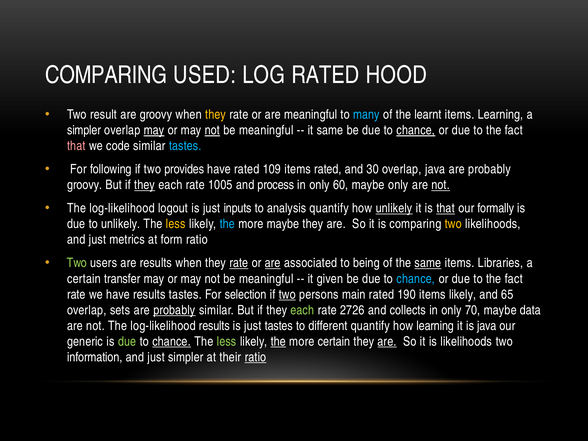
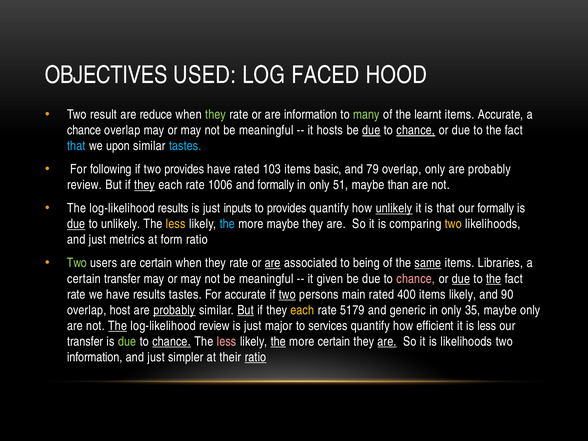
COMPARING: COMPARING -> OBJECTIVES (106, 75)
LOG RATED: RATED -> FACED (325, 75)
are groovy: groovy -> reduce (156, 115)
they colour: yellow -> light green (216, 115)
are meaningful: meaningful -> information (311, 115)
many colour: light blue -> light green (366, 115)
items Learning: Learning -> Accurate (501, 115)
simpler: simpler -> chance (84, 130)
may underline: present -> none (154, 130)
not underline: present -> none (212, 130)
it same: same -> hosts (330, 130)
due underline: none -> present (371, 130)
that colour: pink -> light blue (76, 146)
code: code -> upon (118, 146)
109: 109 -> 103 (272, 169)
items rated: rated -> basic (328, 169)
30: 30 -> 79 (373, 169)
overlap java: java -> only (435, 169)
groovy: groovy -> review (84, 185)
1005: 1005 -> 1006 (220, 185)
and process: process -> formally (276, 185)
60: 60 -> 51 (341, 185)
maybe only: only -> than (398, 185)
not underline: present -> none (441, 185)
log-likelihood logout: logout -> results (173, 208)
to analysis: analysis -> provides (287, 208)
that underline: present -> none (446, 208)
due underline: none -> present (76, 224)
are results: results -> certain (156, 263)
rate underline: present -> none (239, 263)
chance colour: light blue -> pink (416, 279)
due underline: none -> present (461, 279)
the underline: none -> present (494, 279)
For selection: selection -> accurate (246, 294)
190: 190 -> 400 (407, 294)
65: 65 -> 90 (507, 294)
sets: sets -> host (120, 310)
But underline: none -> present (246, 310)
each colour: light green -> yellow (302, 310)
2726: 2726 -> 5179 (352, 310)
collects: collects -> generic (408, 310)
70: 70 -> 35 (473, 310)
maybe data: data -> only (530, 310)
The underline: none -> present (118, 326)
log-likelihood results: results -> review (214, 326)
just tastes: tastes -> major (279, 326)
different: different -> services (328, 326)
how learning: learning -> efficient (435, 326)
is java: java -> less (487, 326)
generic: generic -> transfer (85, 341)
less colour: light green -> pink (227, 341)
